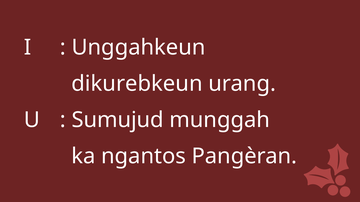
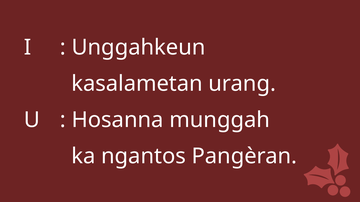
dikurebkeun: dikurebkeun -> kasalametan (137, 84)
Sumujud: Sumujud -> Hosanna (118, 120)
